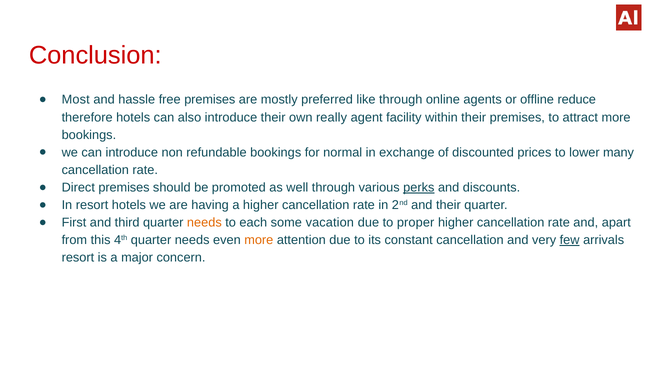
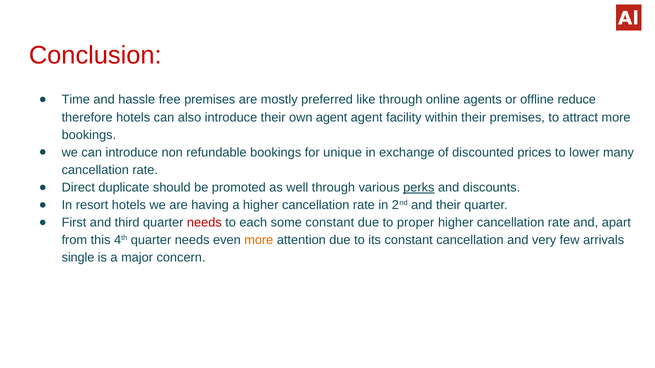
Most: Most -> Time (76, 100)
own really: really -> agent (332, 117)
normal: normal -> unique (343, 153)
Direct premises: premises -> duplicate (124, 188)
needs colour: orange -> red (204, 223)
some vacation: vacation -> constant (330, 223)
few underline: present -> none (570, 240)
resort: resort -> single (78, 258)
